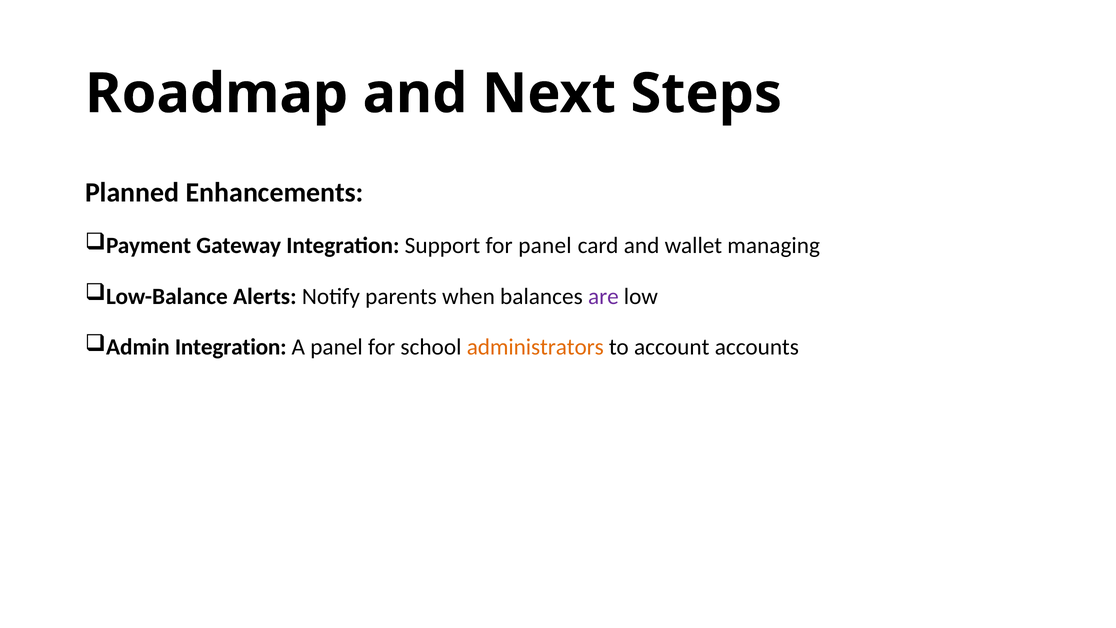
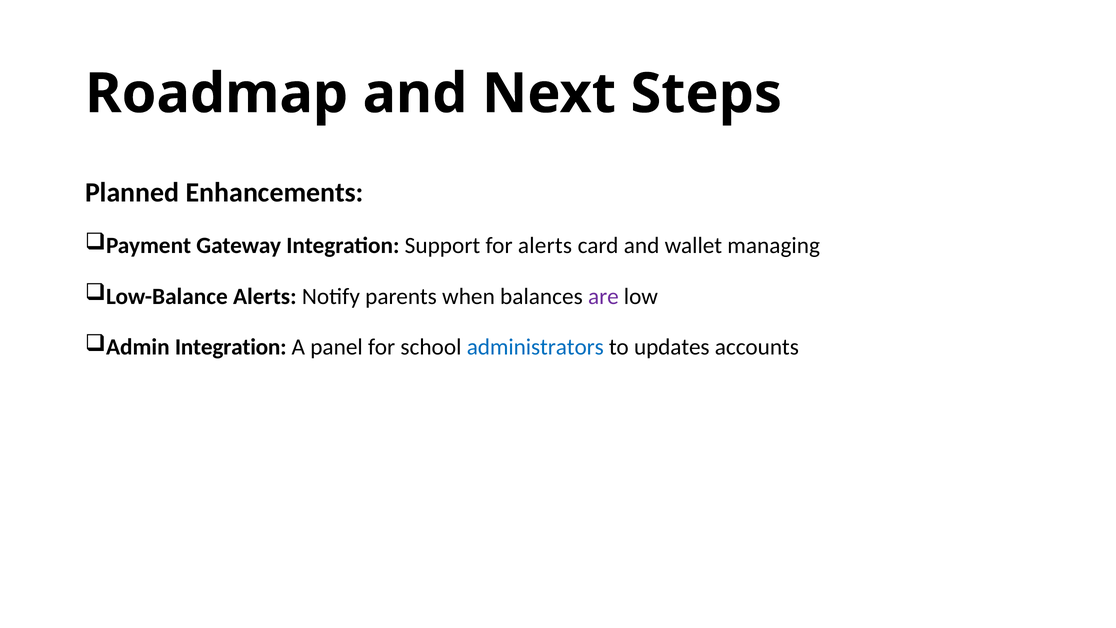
for panel: panel -> alerts (545, 246)
administrators colour: orange -> blue (535, 347)
account: account -> updates (672, 347)
